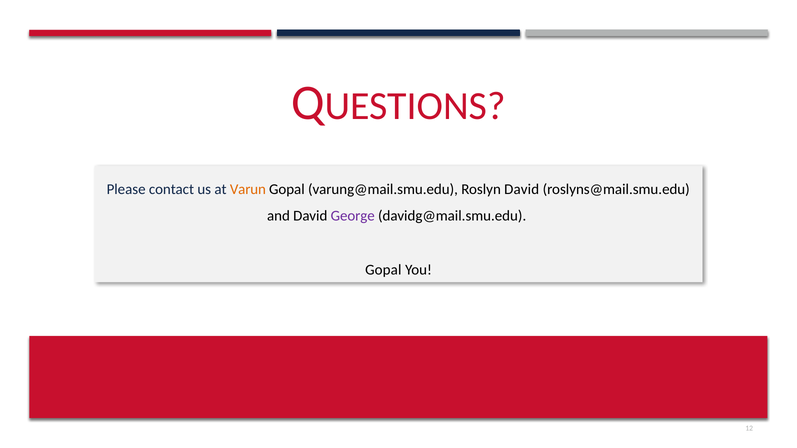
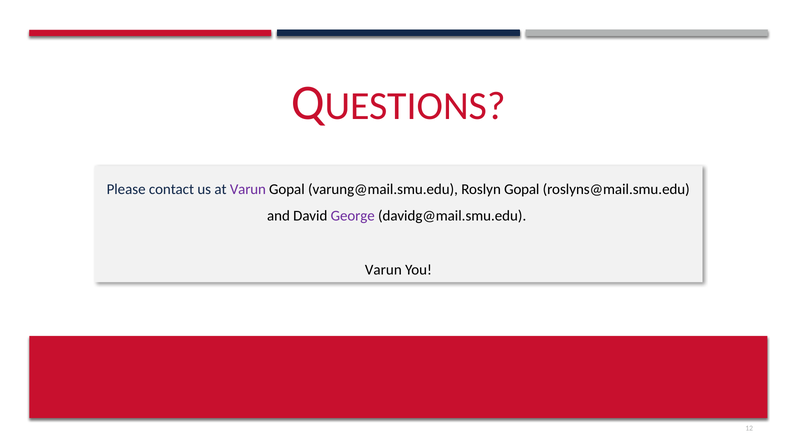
Varun colour: orange -> purple (248, 189)
Roslyn David: David -> Gopal (522, 189)
Gopal: Gopal -> Varun (383, 270)
